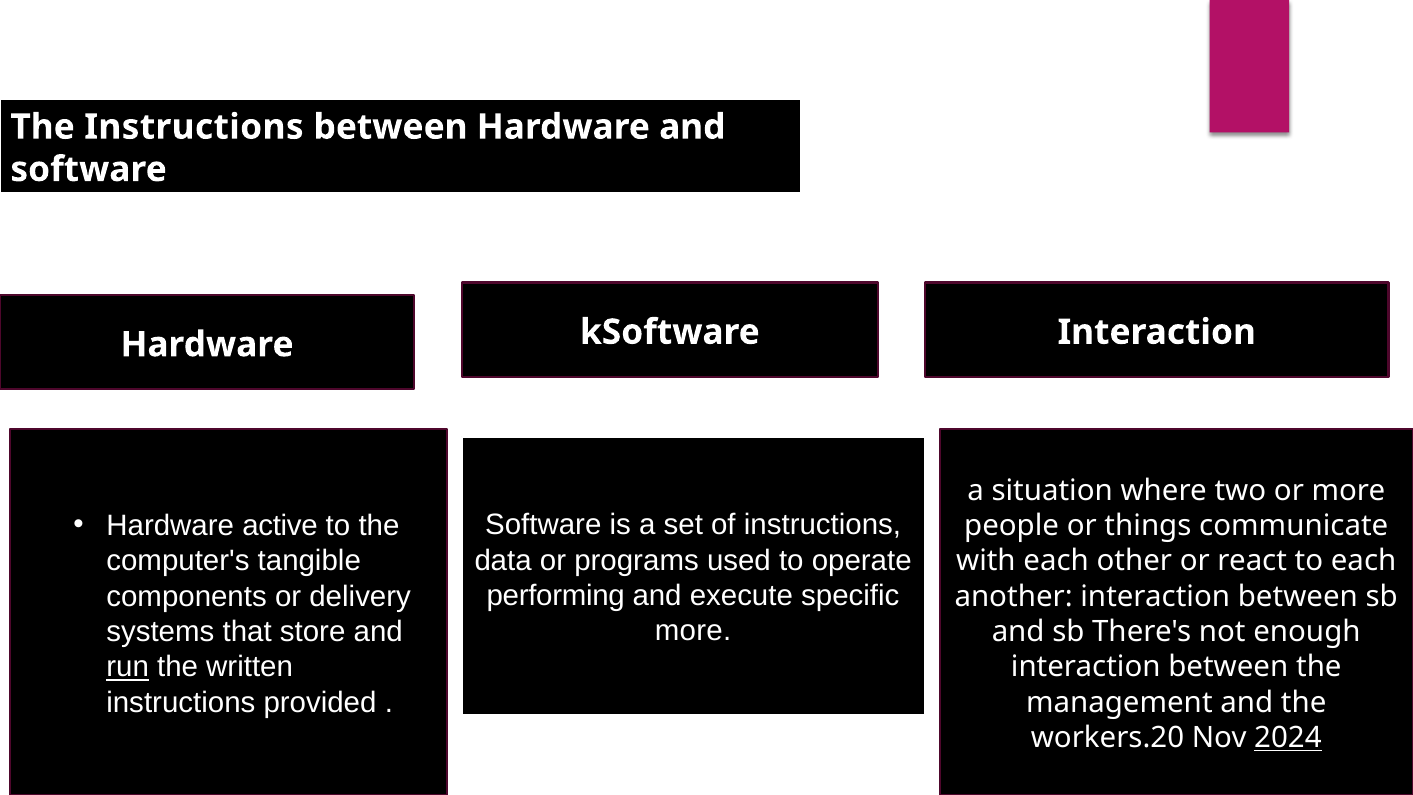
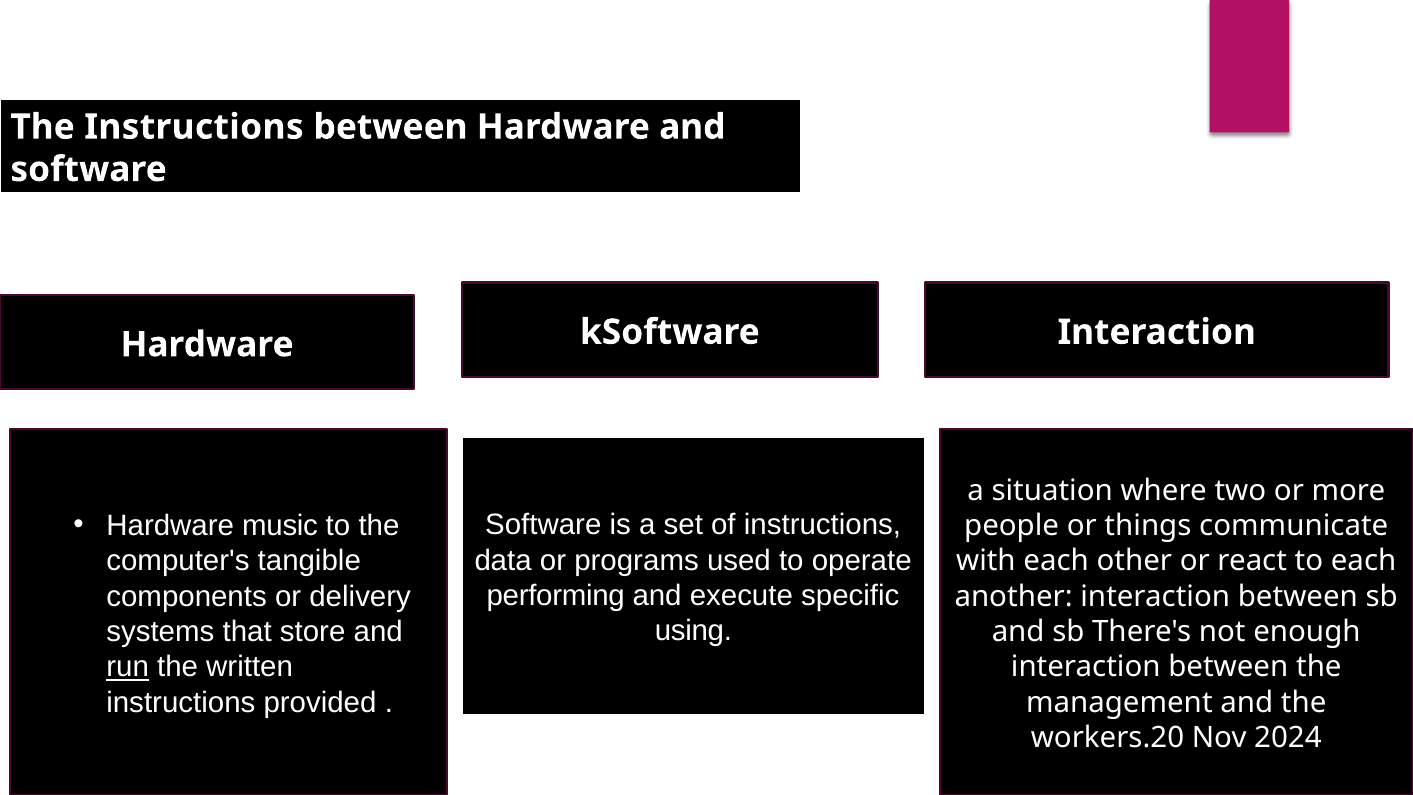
active: active -> music (280, 526)
more: more -> using (693, 631)
2024 underline: present -> none (1288, 738)
